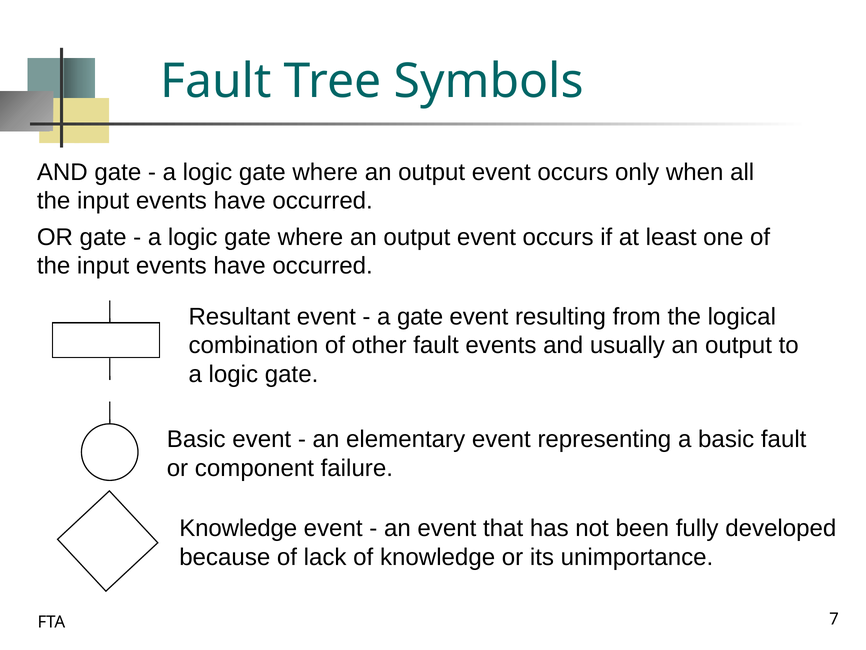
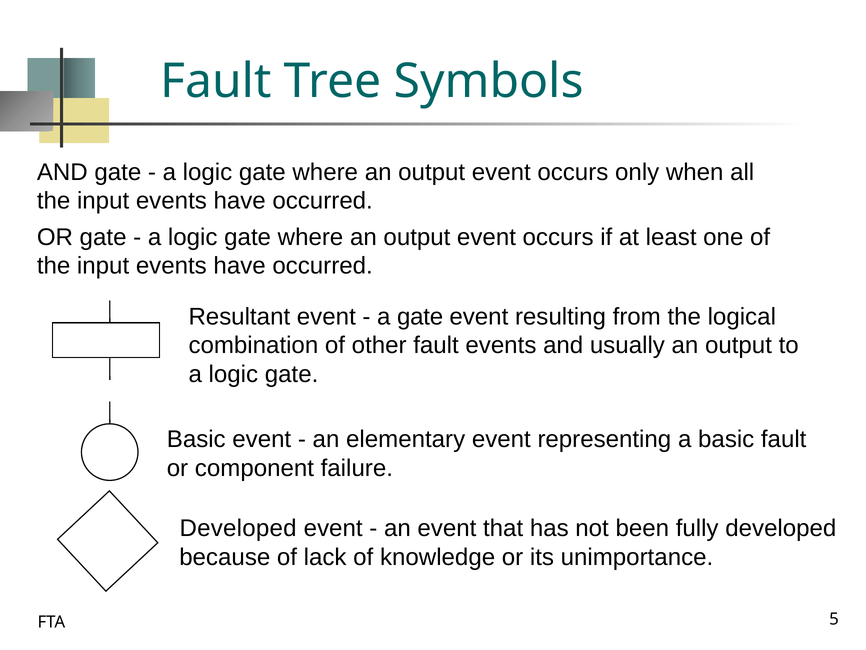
Knowledge: Knowledge -> Developed (238, 528)
7: 7 -> 5 (834, 619)
